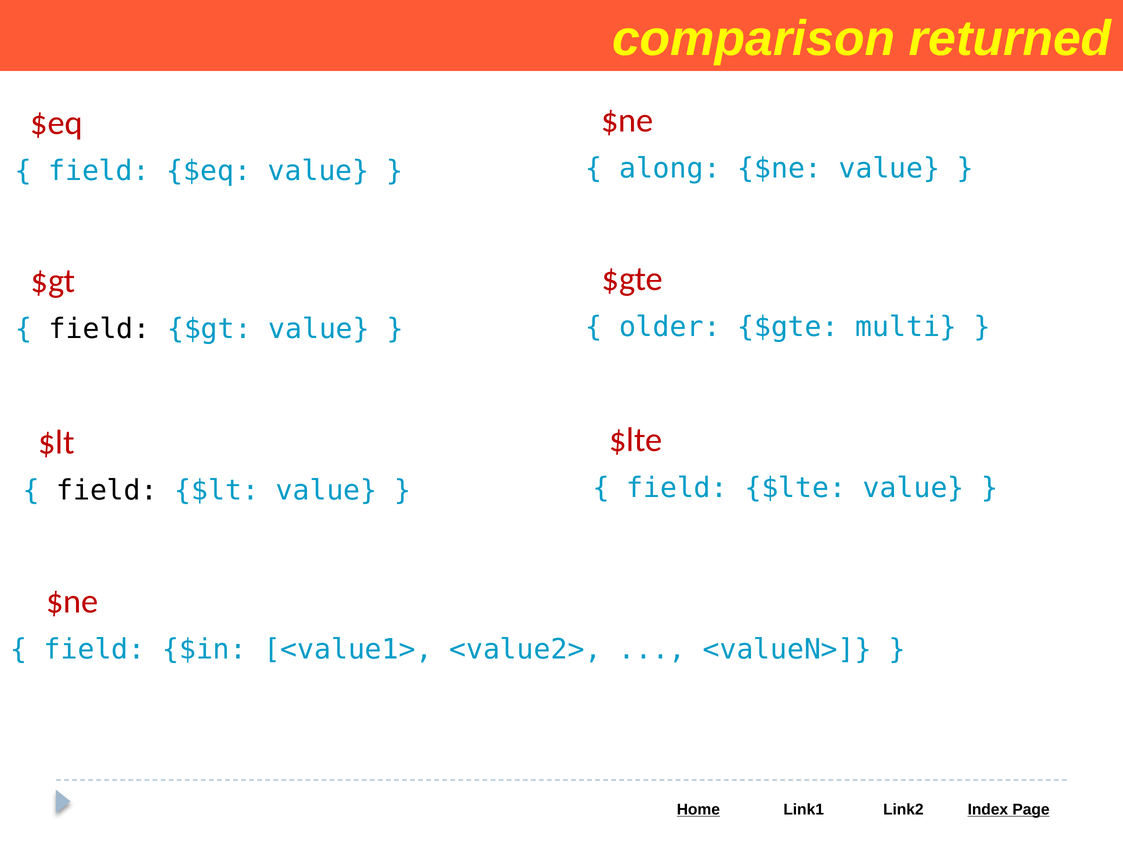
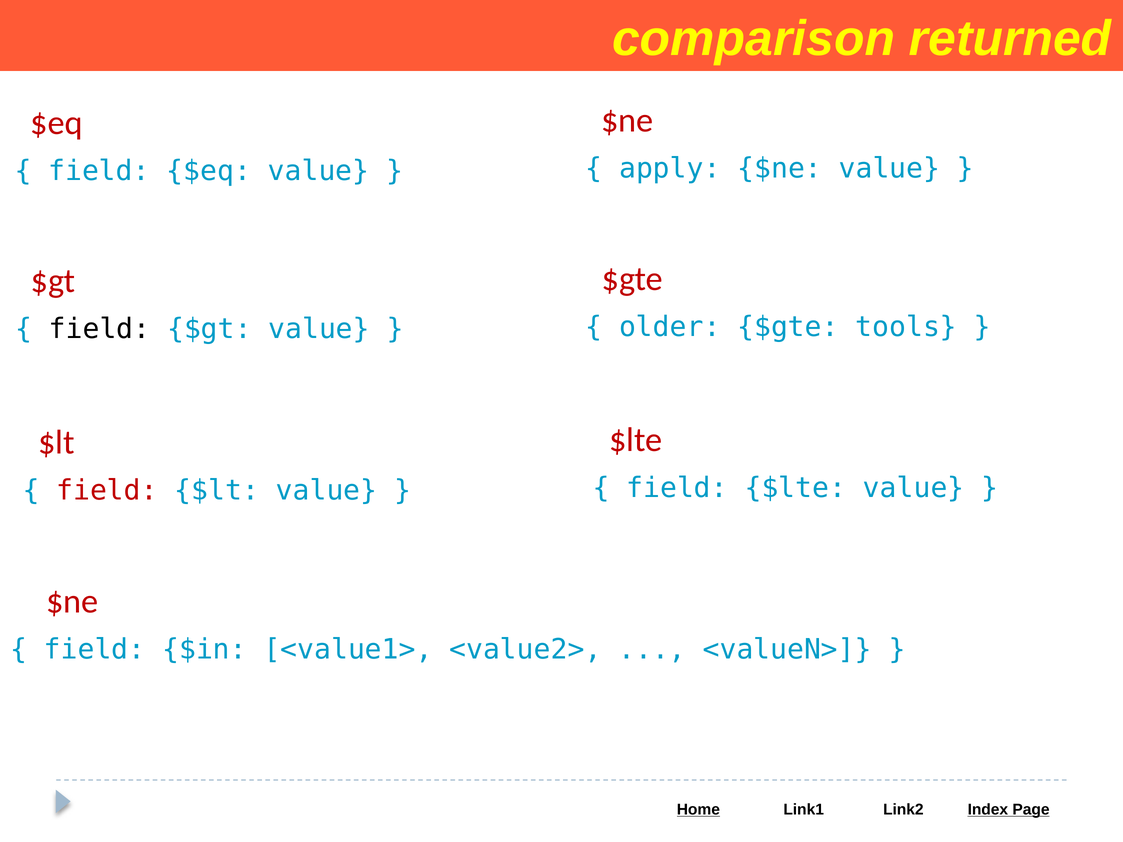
along: along -> apply (670, 169)
multi: multi -> tools (906, 327)
field colour: black -> red (107, 490)
